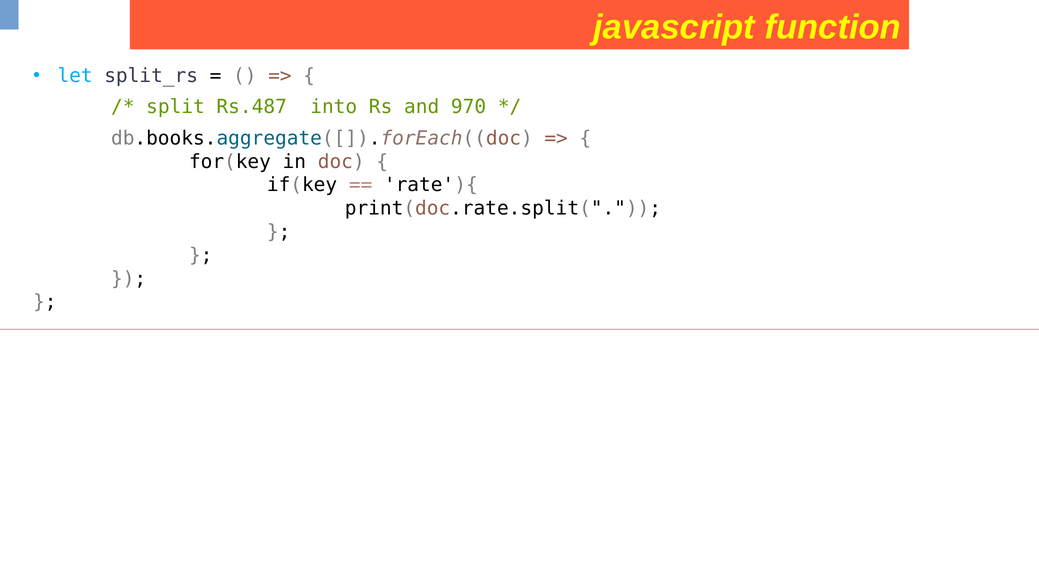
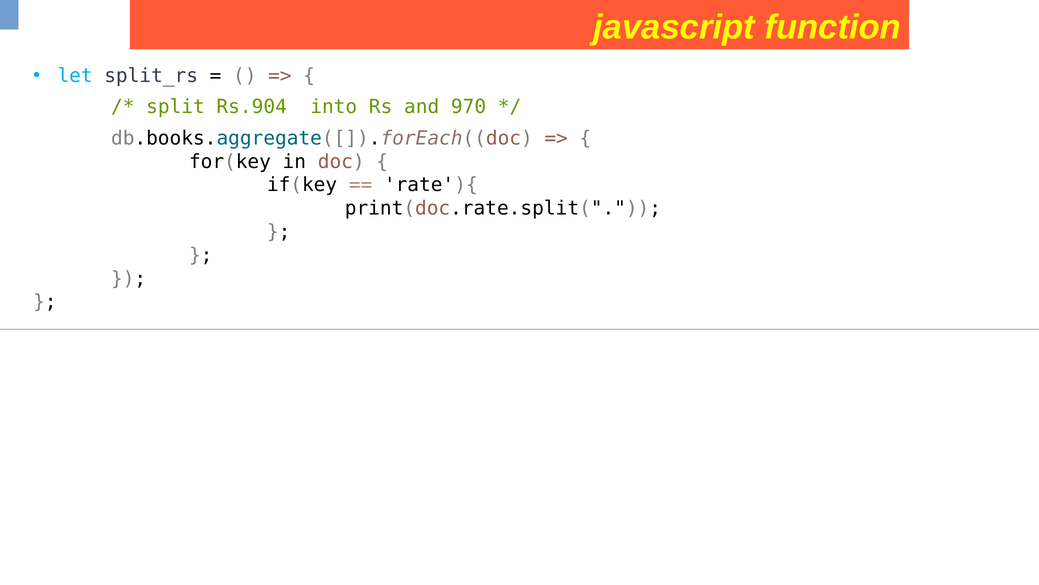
Rs.487: Rs.487 -> Rs.904 (252, 107)
